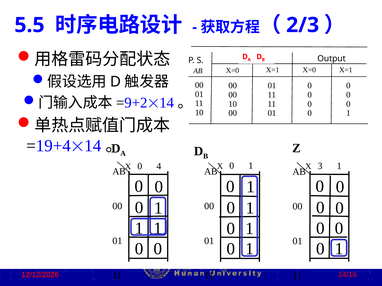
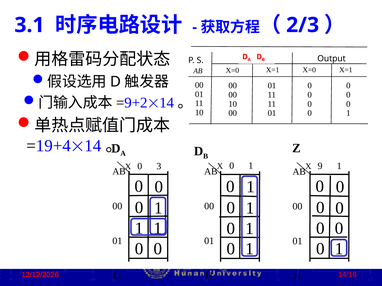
5.5: 5.5 -> 3.1 (29, 25)
3: 3 -> 9 (320, 166)
4: 4 -> 3 (159, 167)
